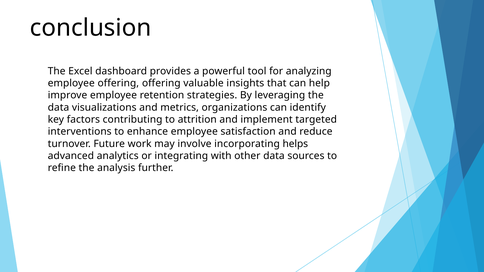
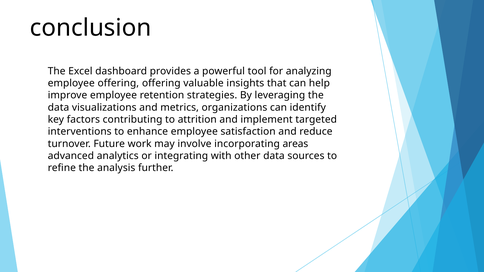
helps: helps -> areas (295, 144)
